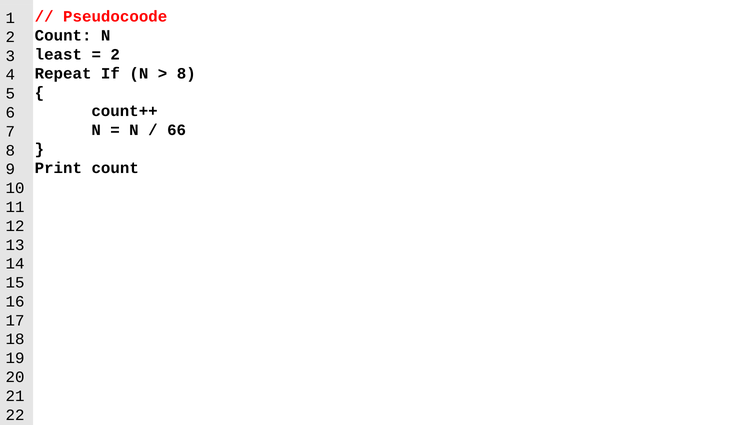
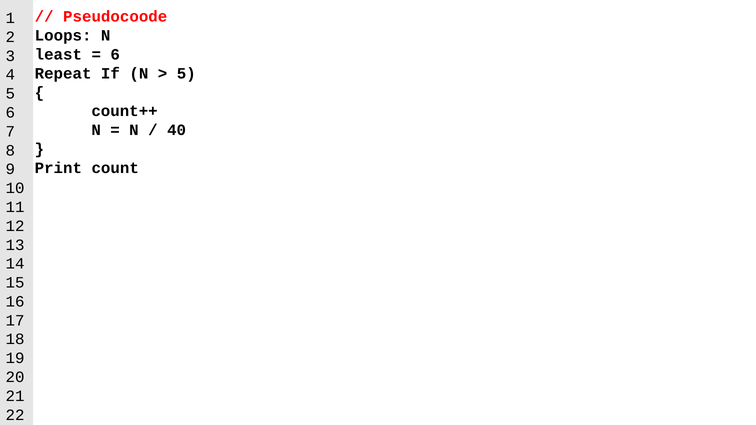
Count: Count -> Loops (63, 36)
2: 2 -> 6 (115, 55)
8: 8 -> 5 (186, 73)
66: 66 -> 40 (177, 130)
